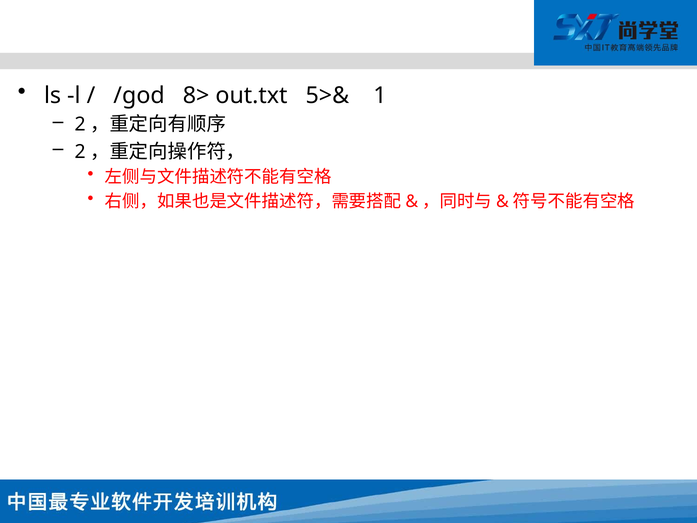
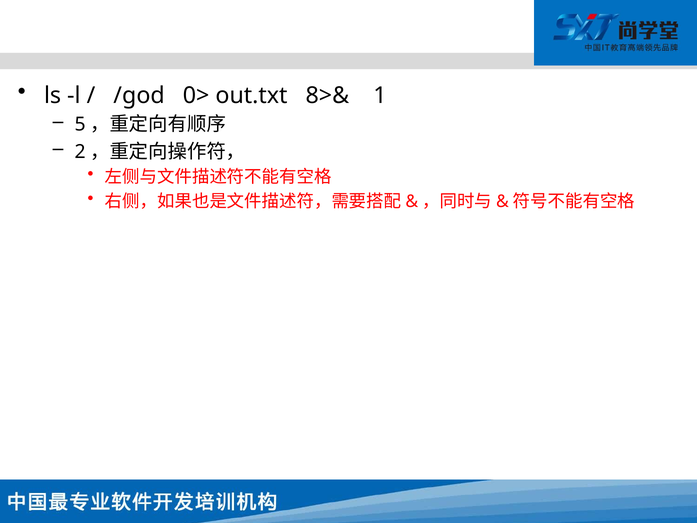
8>: 8> -> 0> (196, 95)
5>&: 5>& -> 8>& (327, 95)
2: 2 -> 5 (80, 124)
